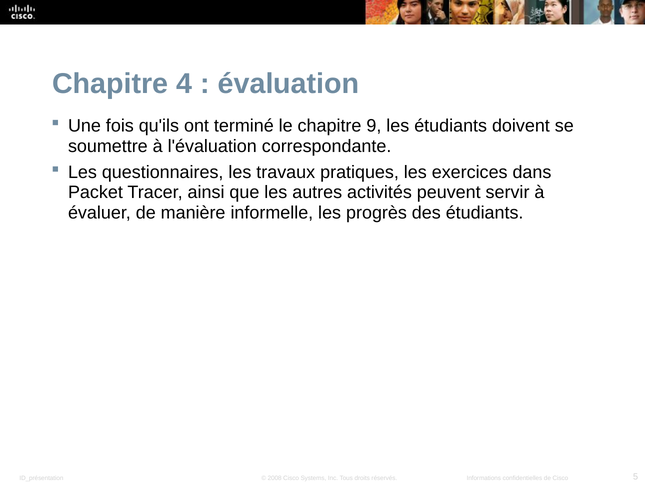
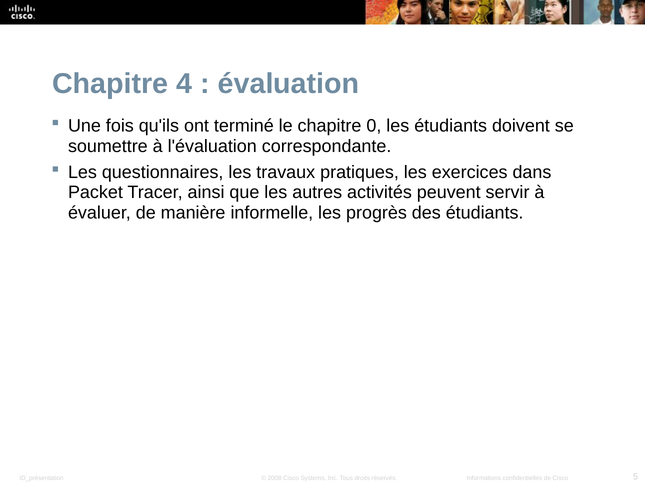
9: 9 -> 0 (374, 126)
